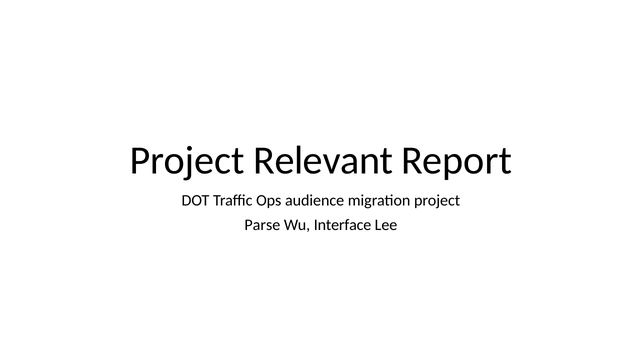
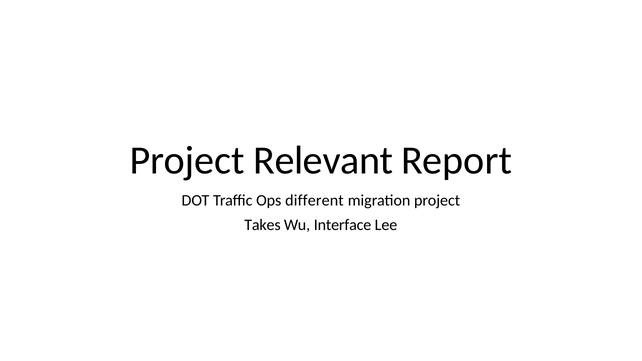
audience: audience -> different (314, 201)
Parse: Parse -> Takes (262, 225)
